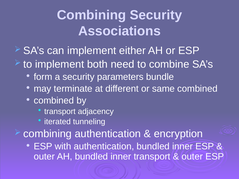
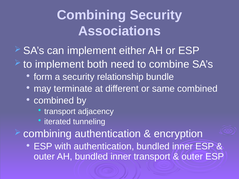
parameters: parameters -> relationship (120, 77)
